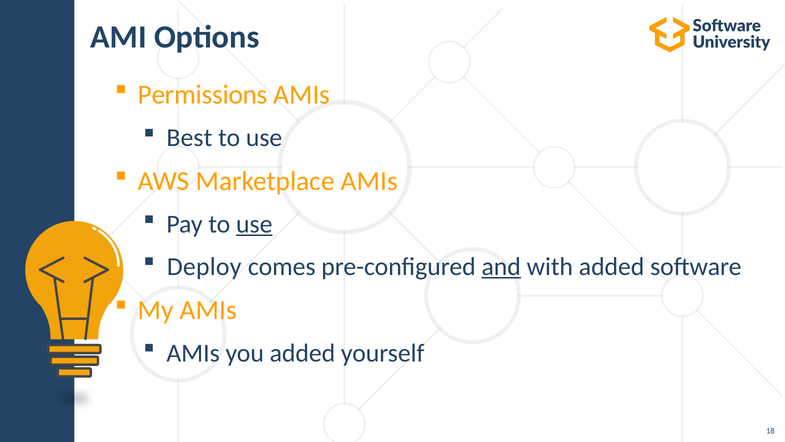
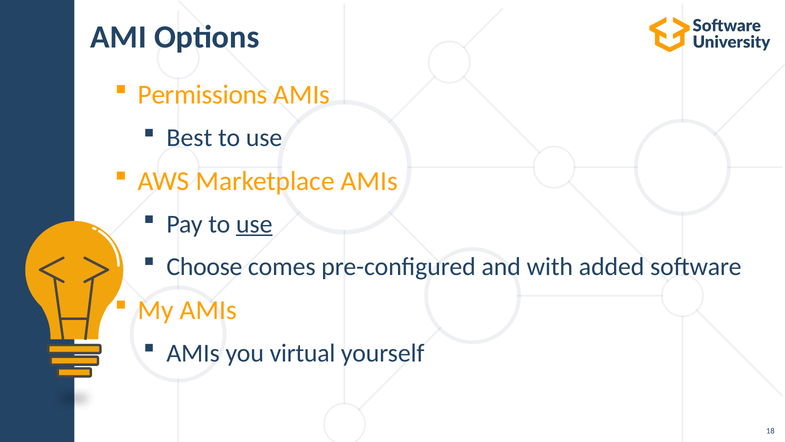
Deploy: Deploy -> Choose (204, 266)
and underline: present -> none (501, 266)
you added: added -> virtual (302, 353)
